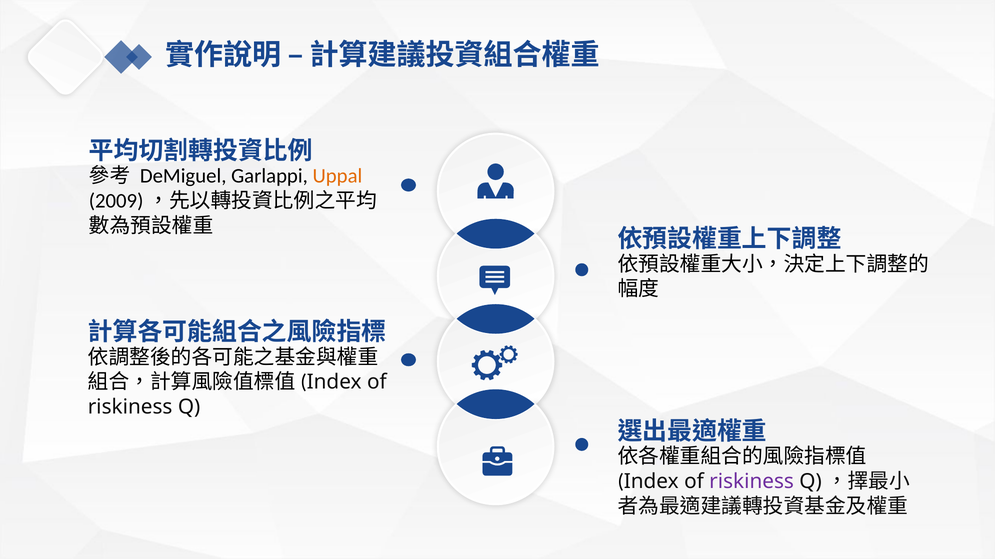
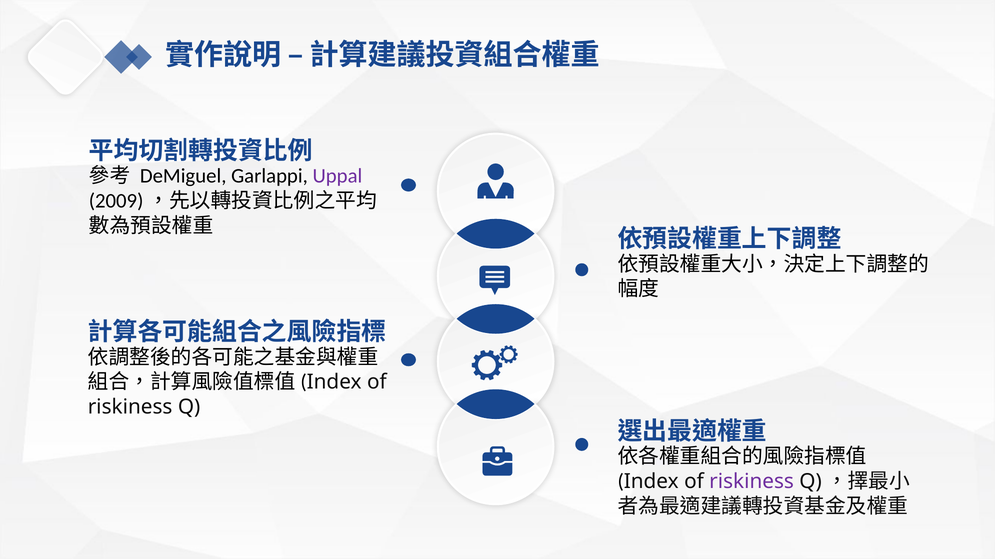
Uppal colour: orange -> purple (337, 176)
